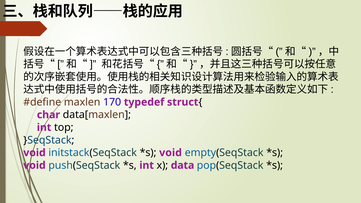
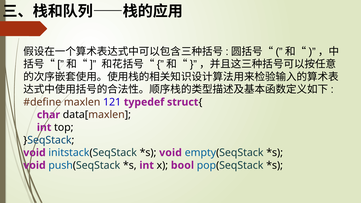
170: 170 -> 121 (112, 102)
data: data -> bool (182, 165)
